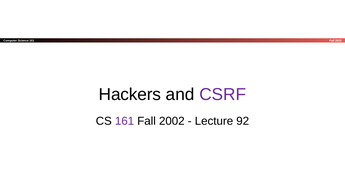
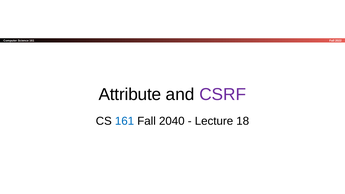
Hackers: Hackers -> Attribute (130, 95)
161 colour: purple -> blue (125, 121)
2002: 2002 -> 2040 (172, 121)
92: 92 -> 18 (243, 121)
